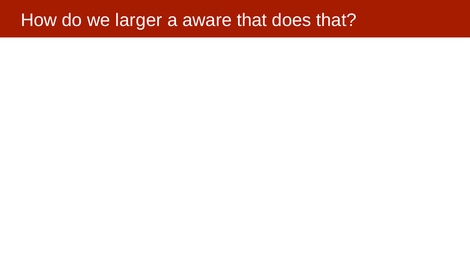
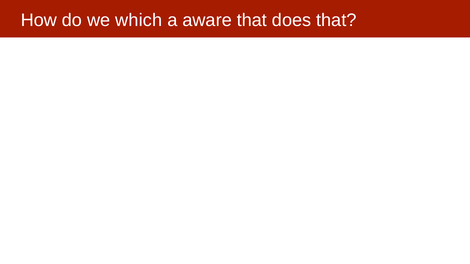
larger: larger -> which (139, 20)
